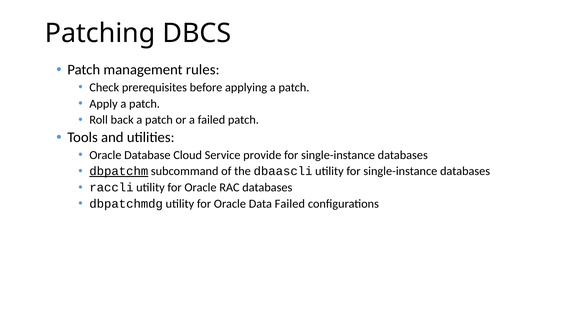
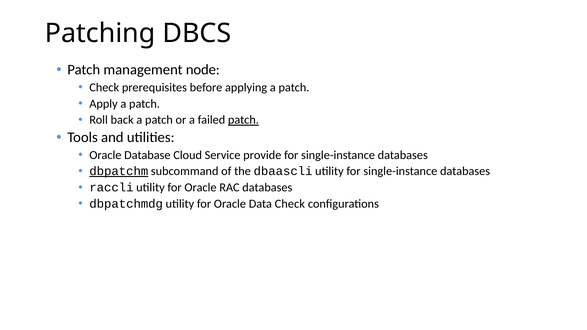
rules: rules -> node (203, 70)
patch underline: none -> present (243, 120)
Data Failed: Failed -> Check (290, 204)
